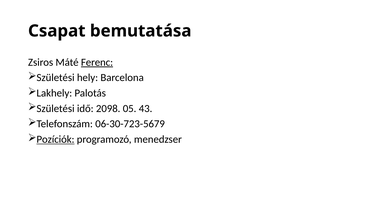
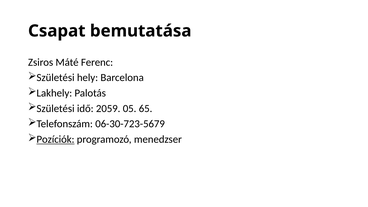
Ferenc underline: present -> none (97, 62)
2098: 2098 -> 2059 (108, 109)
43: 43 -> 65 (146, 109)
